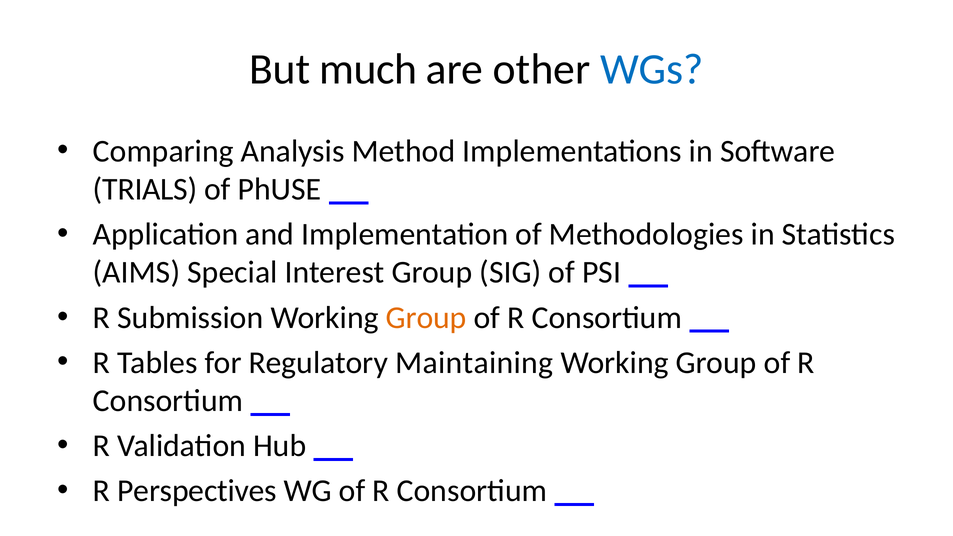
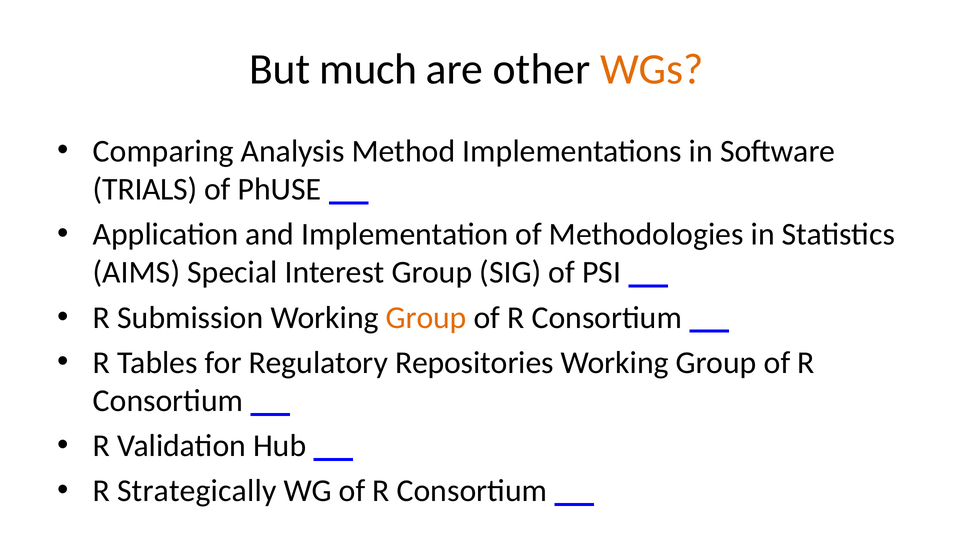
WGs colour: blue -> orange (652, 69)
Maintaining: Maintaining -> Repositories (474, 363)
Perspectives: Perspectives -> Strategically (197, 491)
